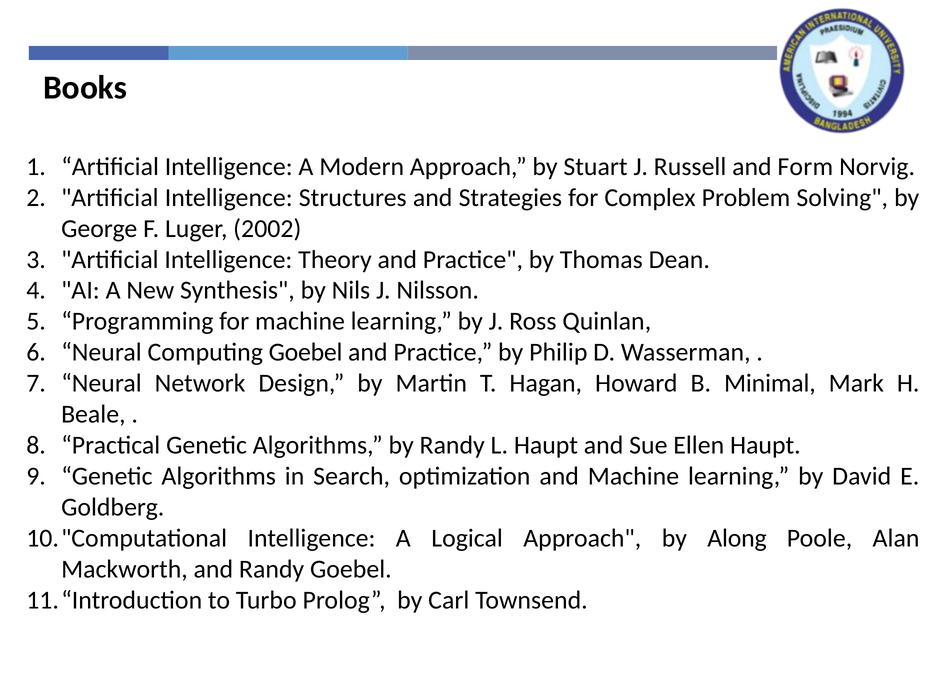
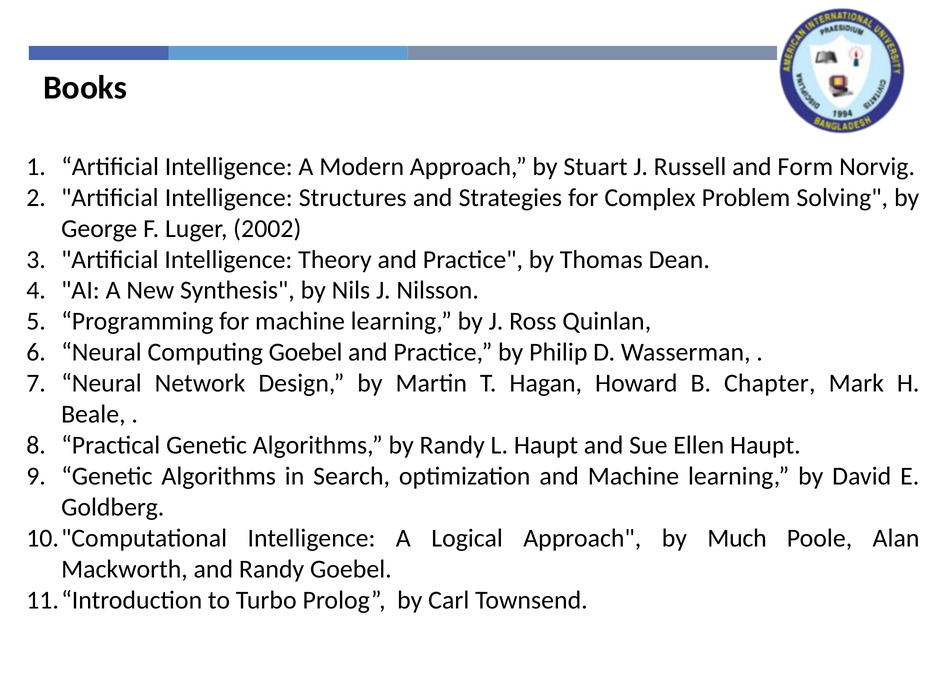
Minimal: Minimal -> Chapter (770, 383)
Along: Along -> Much (737, 538)
